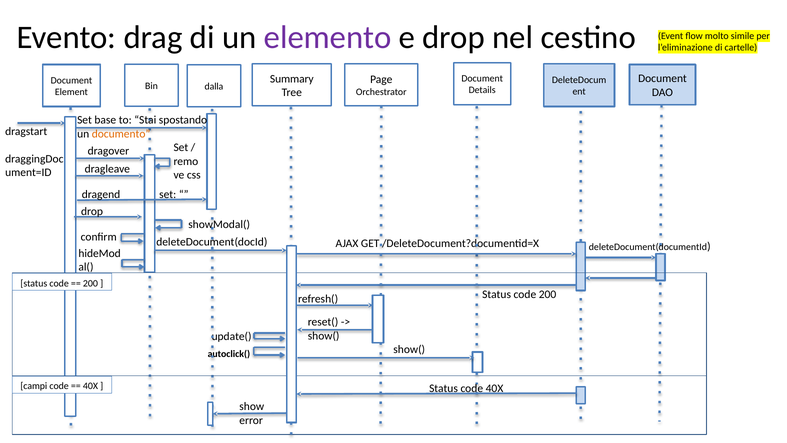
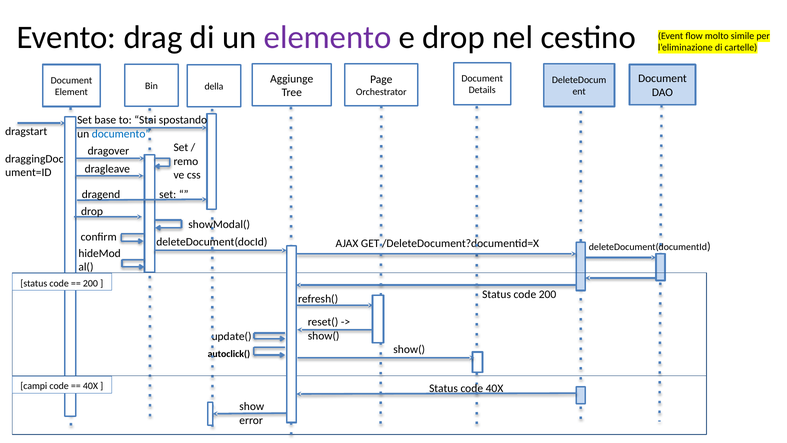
Summary: Summary -> Aggiunge (292, 79)
dalla: dalla -> della (214, 86)
documento colour: orange -> blue (121, 134)
